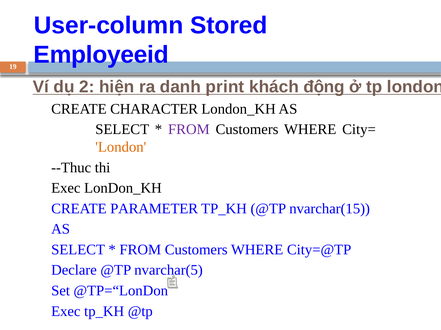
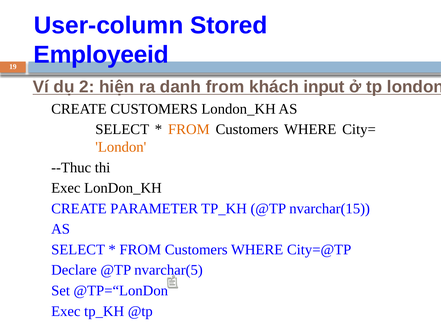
danh print: print -> from (225, 87)
động: động -> input (324, 87)
CREATE CHARACTER: CHARACTER -> CUSTOMERS (154, 109)
FROM colour: purple -> orange (189, 130)
